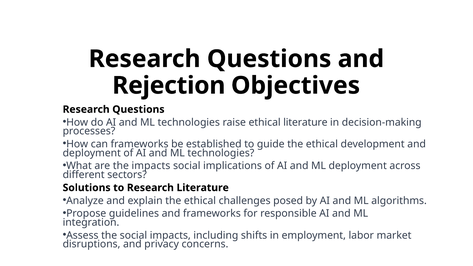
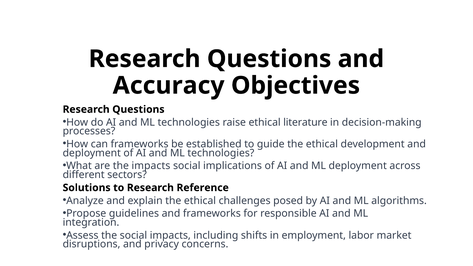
Rejection: Rejection -> Accuracy (169, 86)
Research Literature: Literature -> Reference (203, 188)
